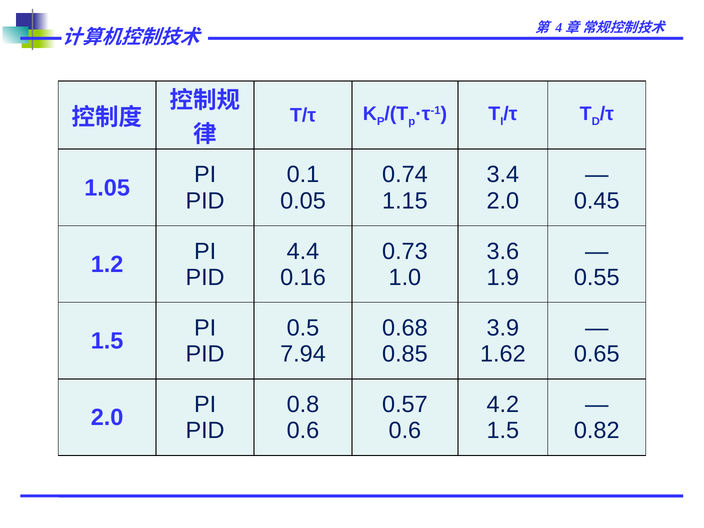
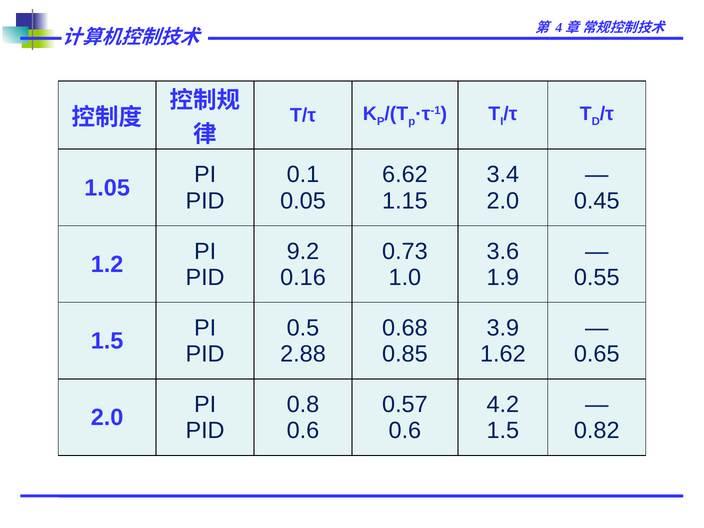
0.74: 0.74 -> 6.62 (405, 175)
4.4: 4.4 -> 9.2 (303, 251)
7.94: 7.94 -> 2.88 (303, 354)
